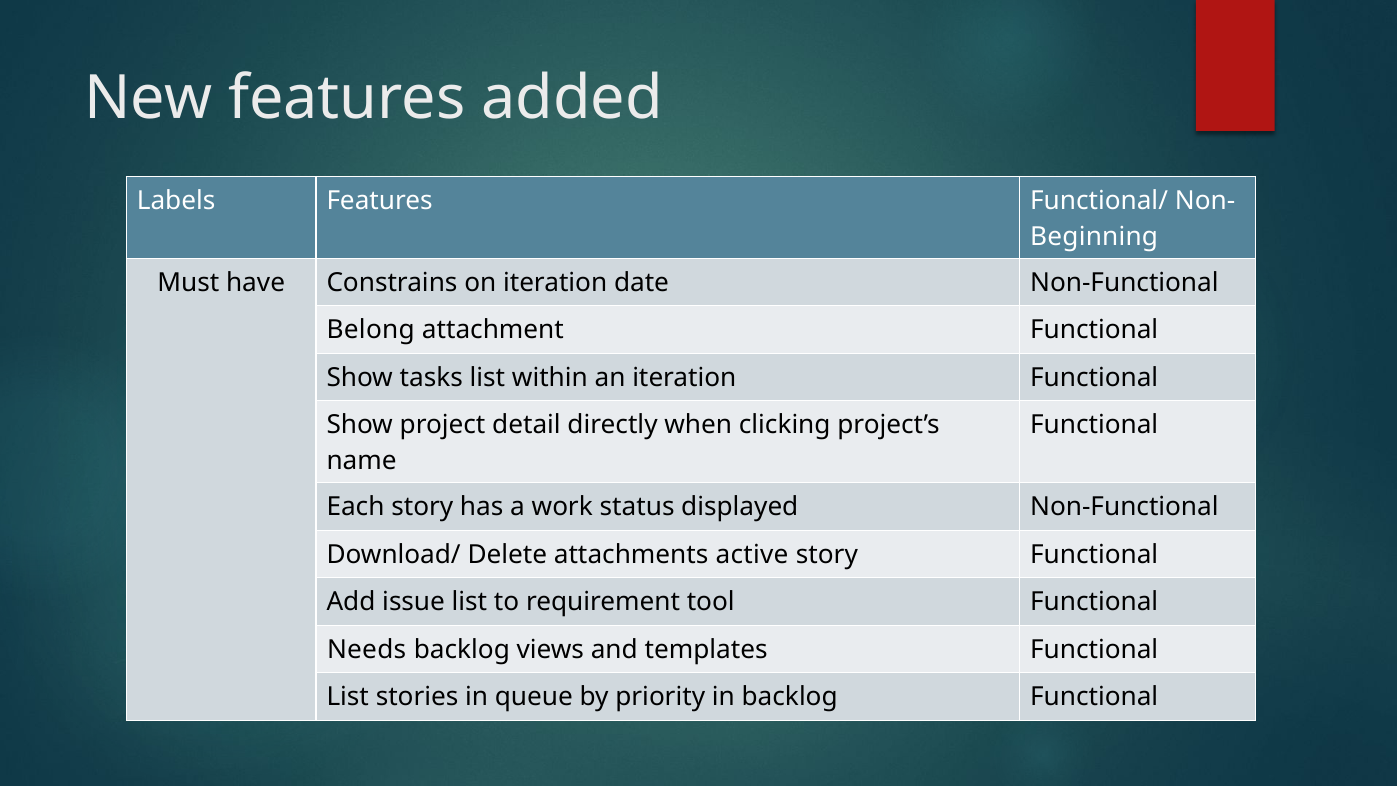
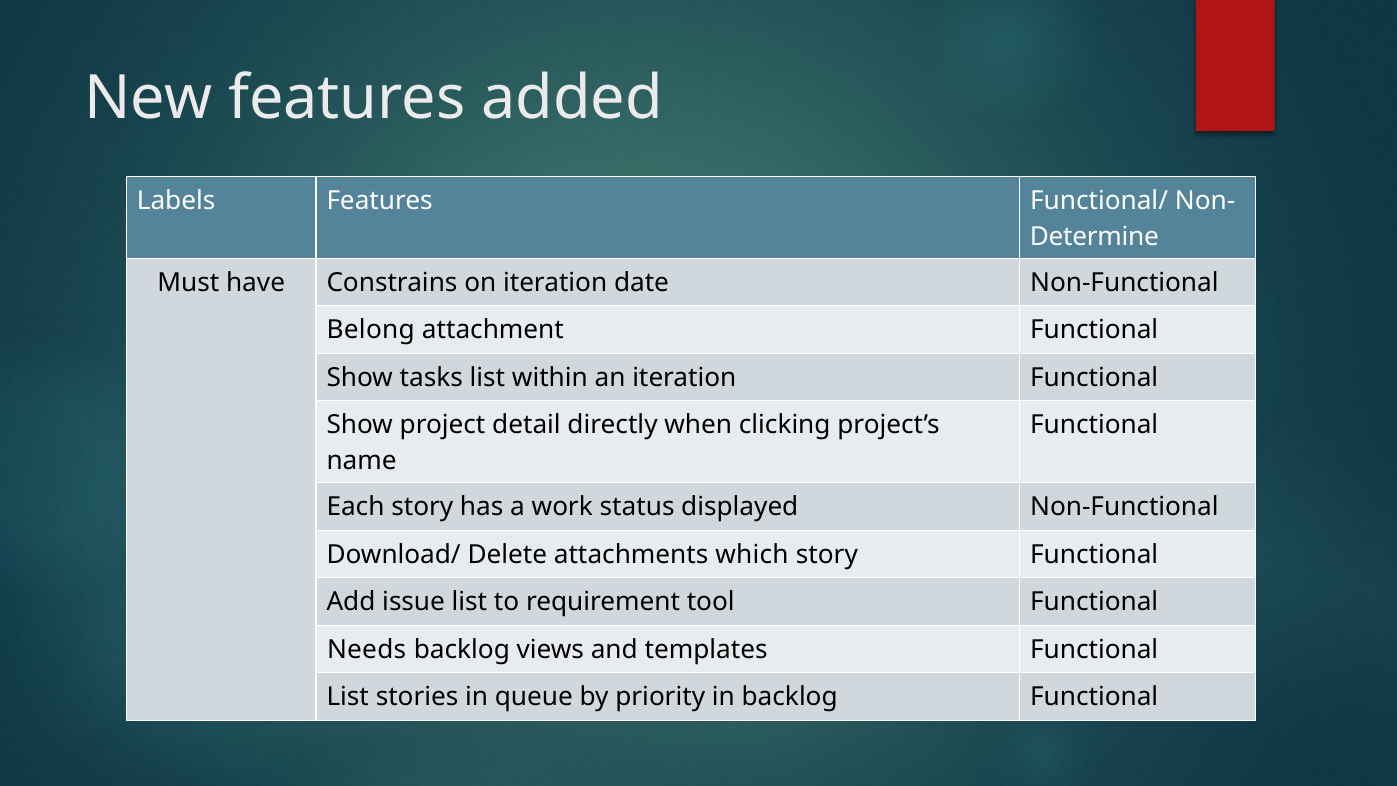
Beginning: Beginning -> Determine (1094, 237)
active: active -> which (752, 555)
